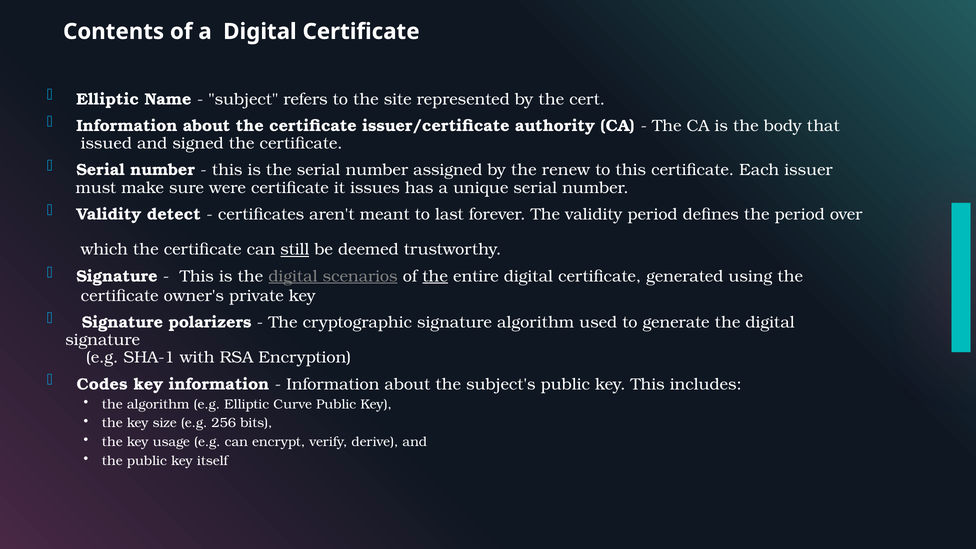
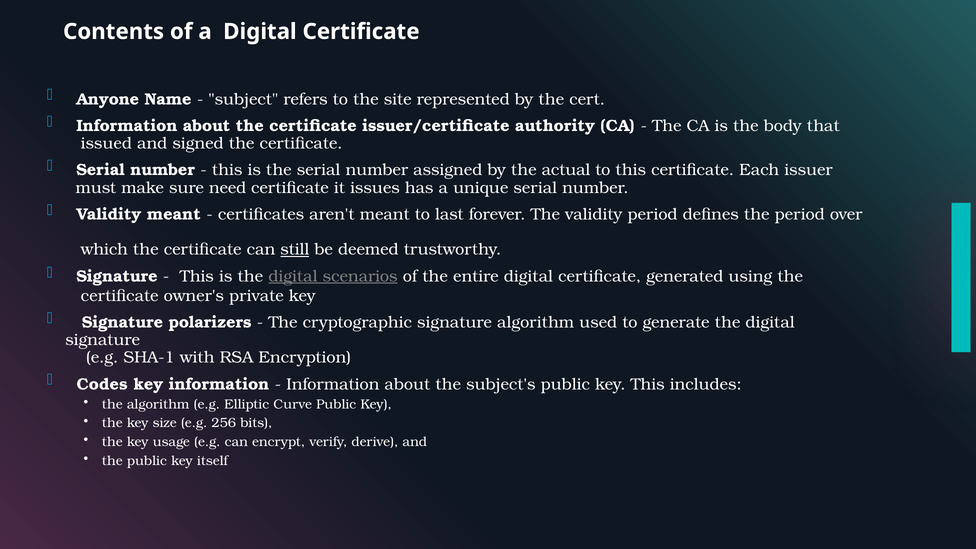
Elliptic: Elliptic -> Anyone (108, 99)
renew: renew -> actual (566, 170)
were: were -> need (228, 188)
Validity detect: detect -> meant (174, 214)
the underline: present -> none (435, 276)
